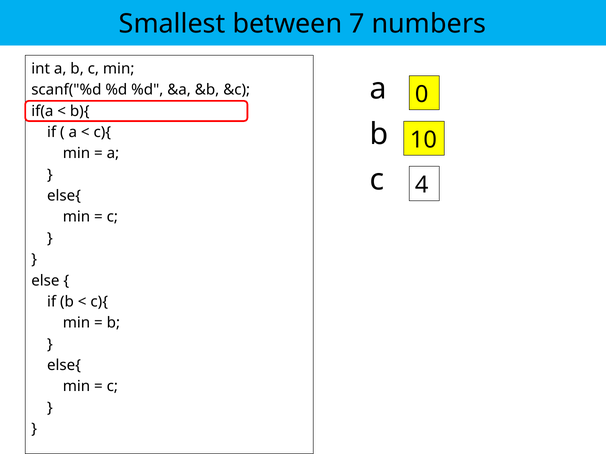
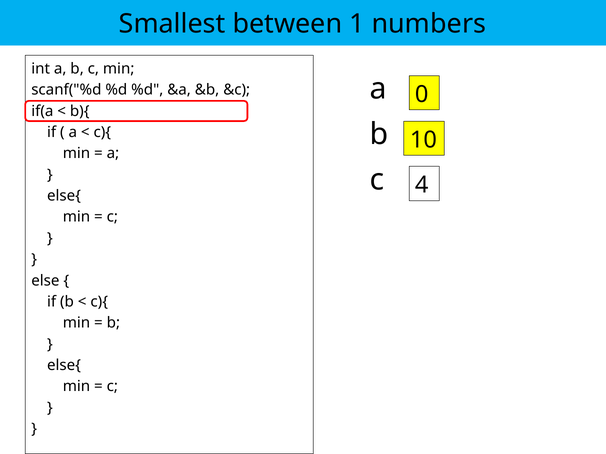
7: 7 -> 1 (357, 24)
